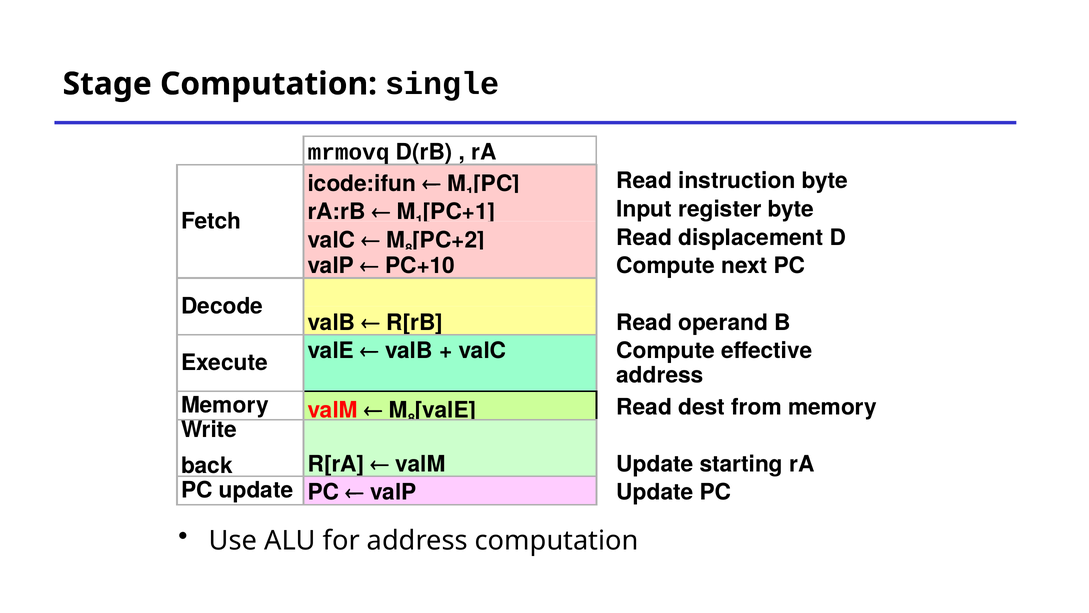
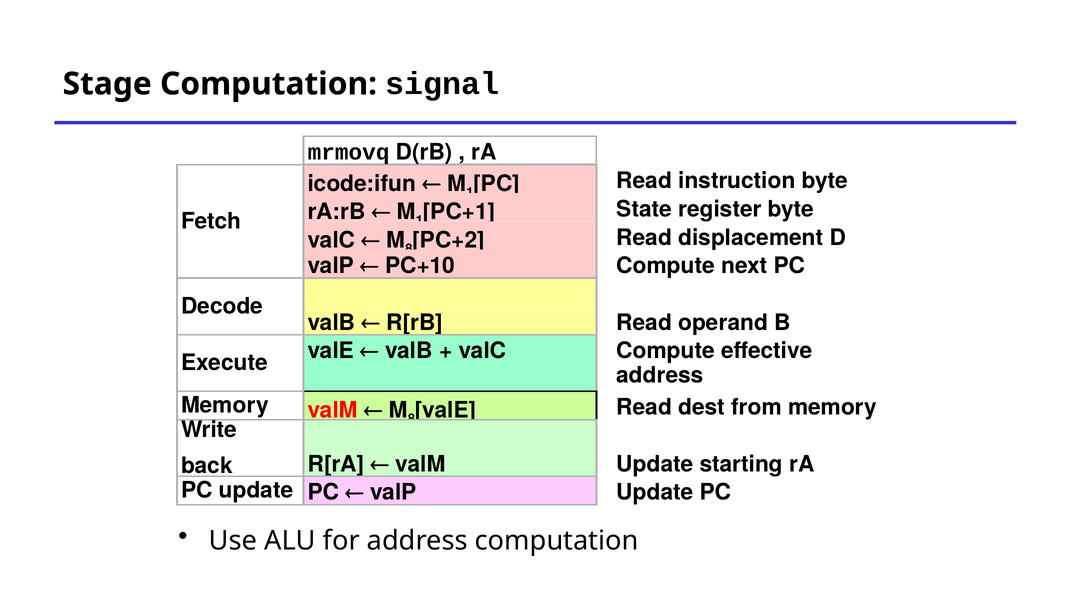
single: single -> signal (442, 84)
Input: Input -> State (644, 209)
